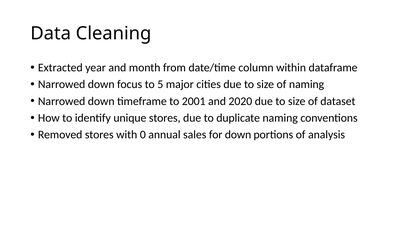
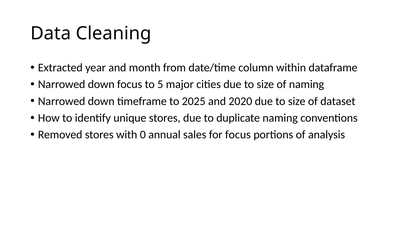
2001: 2001 -> 2025 (194, 101)
for down: down -> focus (238, 135)
